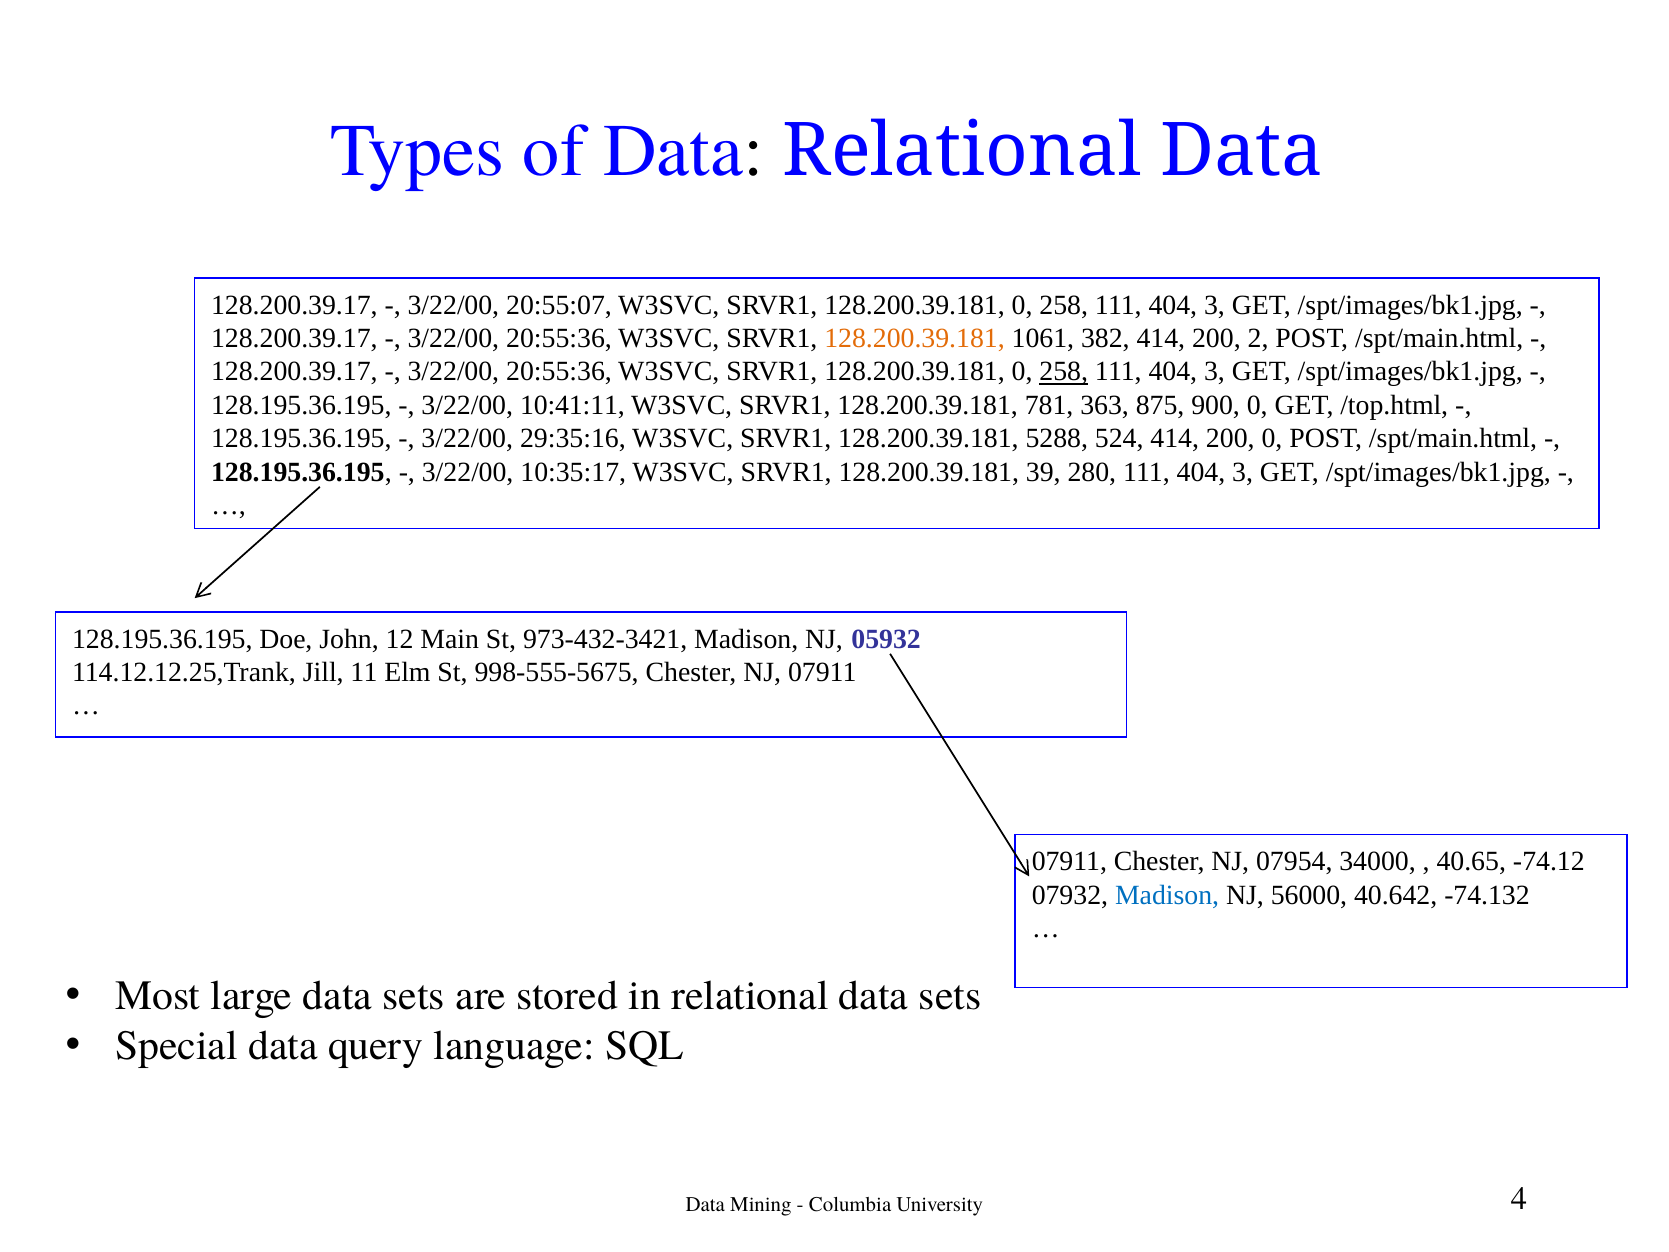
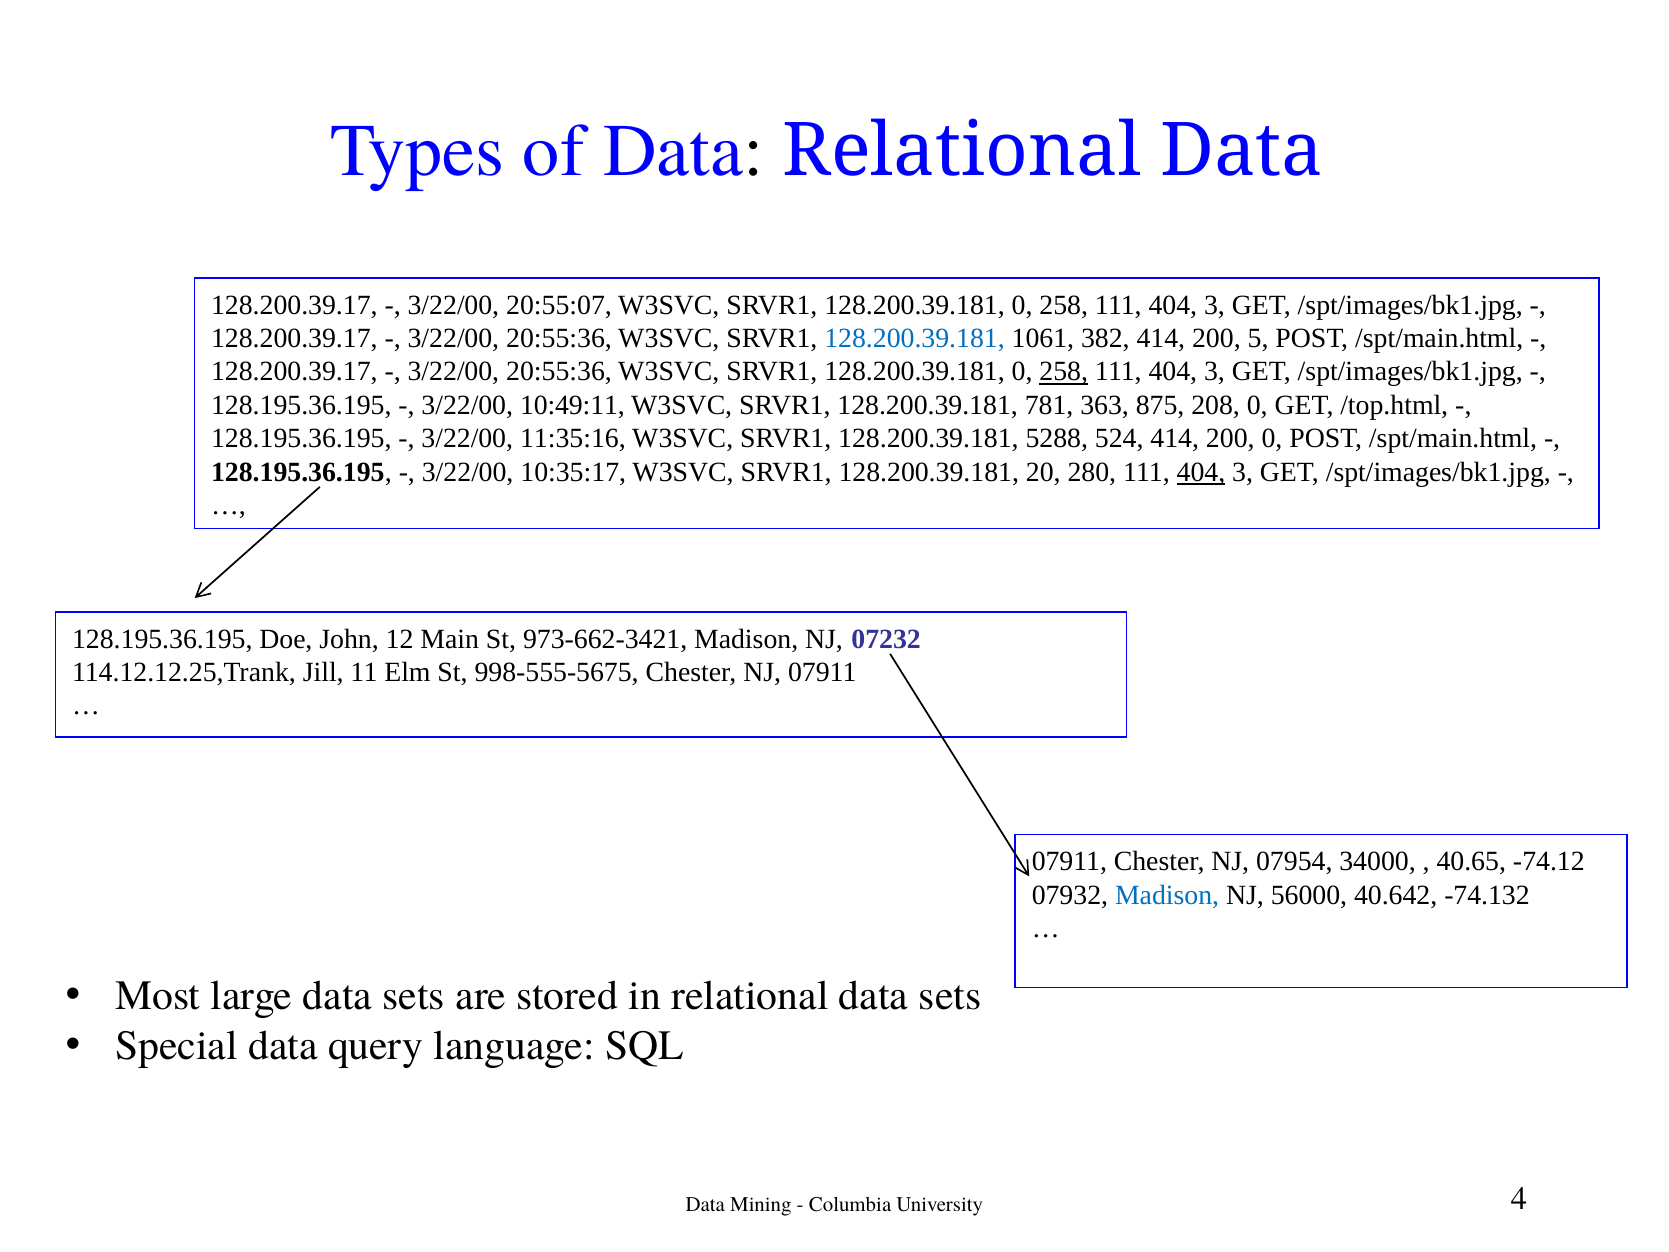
128.200.39.181 colour: orange -> blue (915, 338)
2: 2 -> 5 (1258, 338)
10:41:11: 10:41:11 -> 10:49:11 (572, 405)
900: 900 -> 208 (1216, 405)
29:35:16: 29:35:16 -> 11:35:16 (573, 438)
39: 39 -> 20 (1043, 472)
404 underline: none -> present (1201, 472)
973-432-3421: 973-432-3421 -> 973-662-3421 (605, 639)
05932: 05932 -> 07232 (886, 639)
